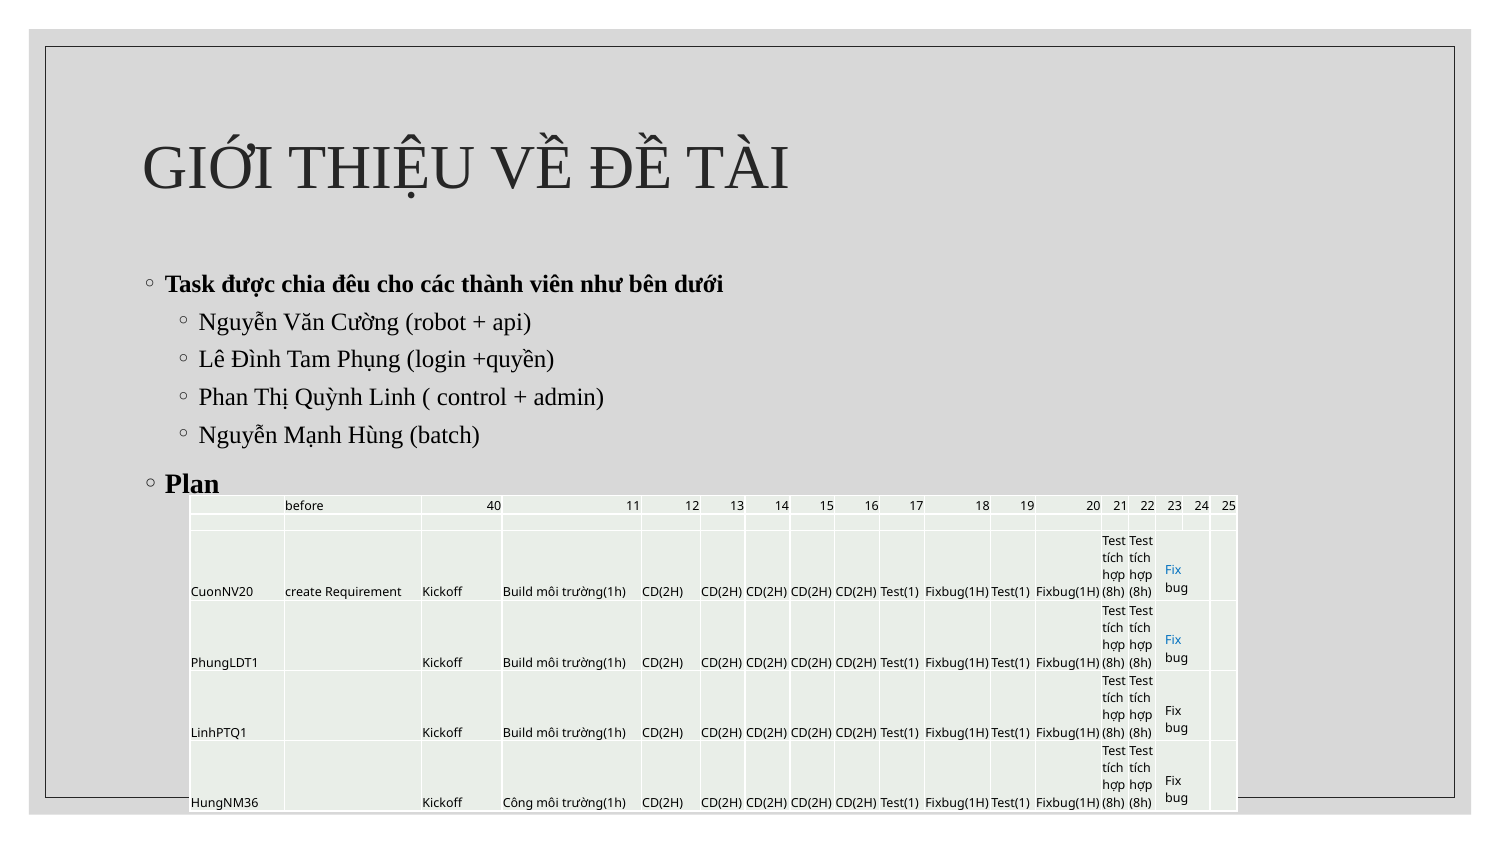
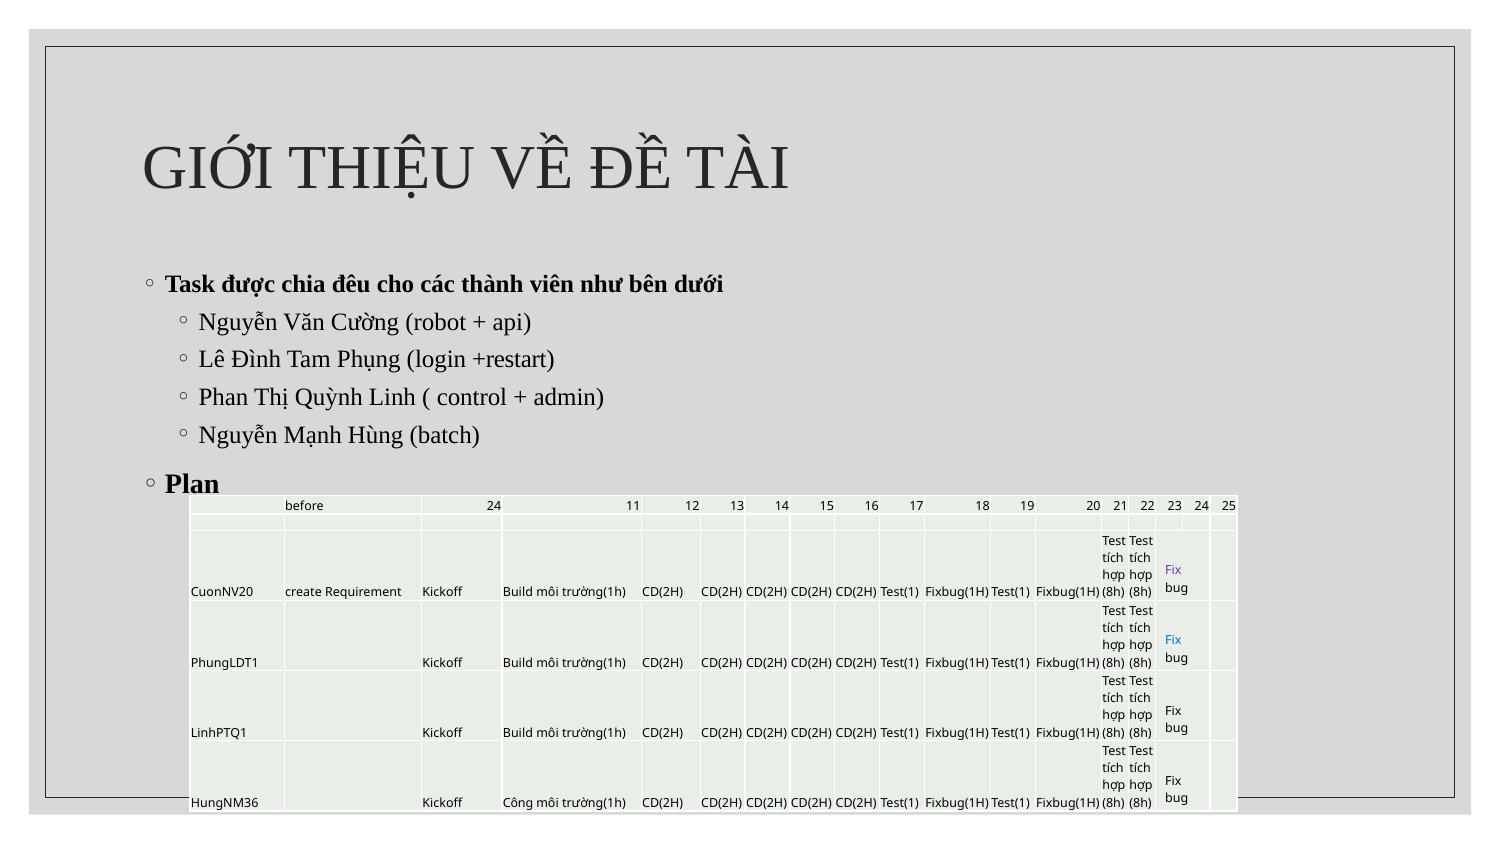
+quyền: +quyền -> +restart (513, 360)
before 40: 40 -> 24 (494, 506)
Fix colour: blue -> purple (1173, 571)
